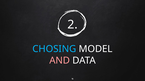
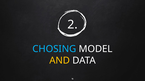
AND colour: pink -> yellow (60, 61)
